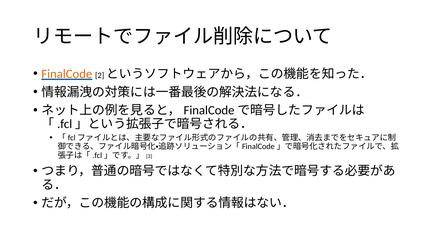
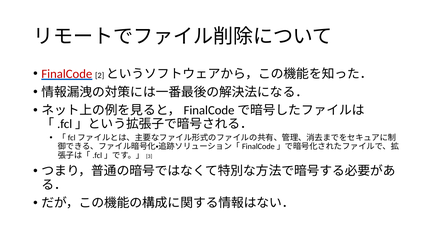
FinalCode colour: orange -> red (67, 74)
